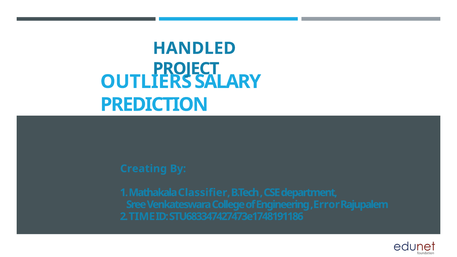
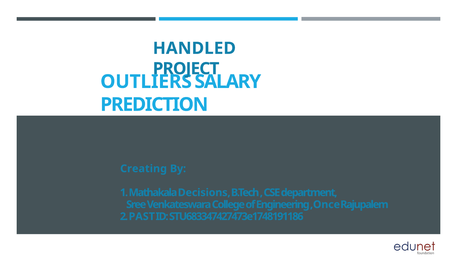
Classifier: Classifier -> Decisions (204, 193)
,Error: ,Error -> ,Once (325, 205)
TIME: TIME -> PAST (142, 217)
